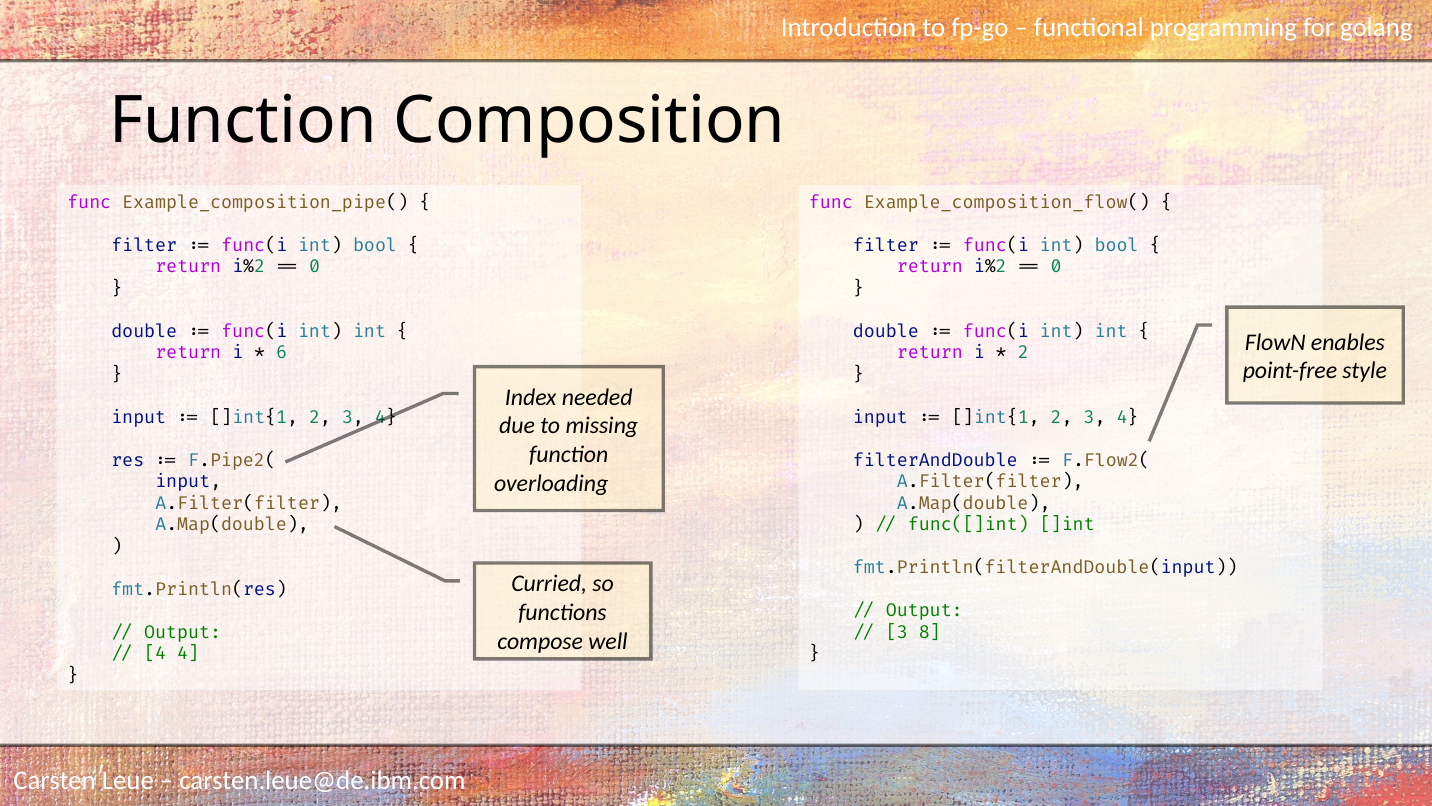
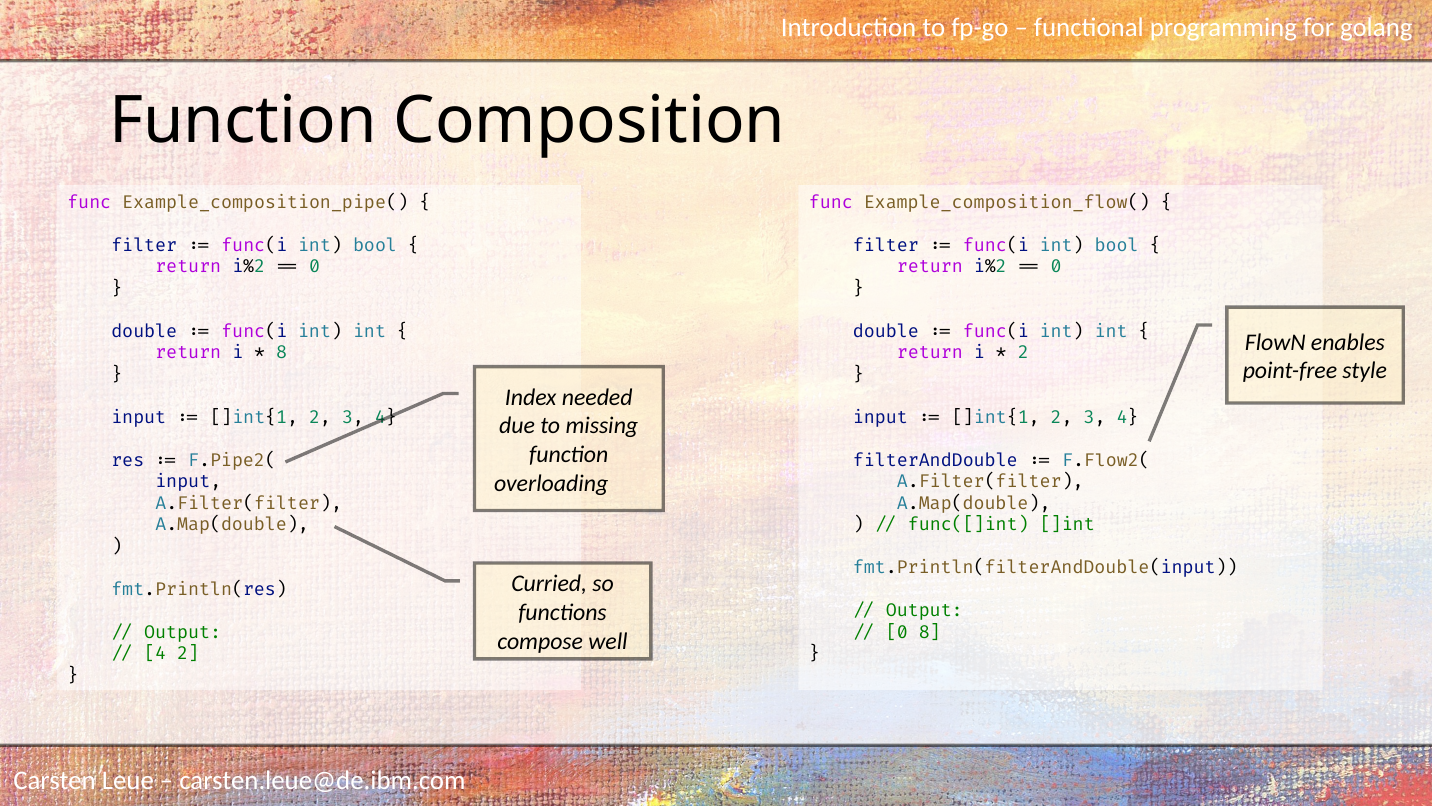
6: 6 -> 8 (282, 353)
3: 3 -> 0 (897, 632)
4 4: 4 -> 2 (188, 653)
